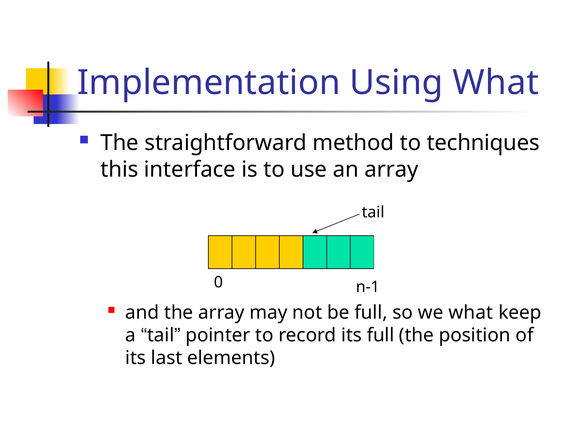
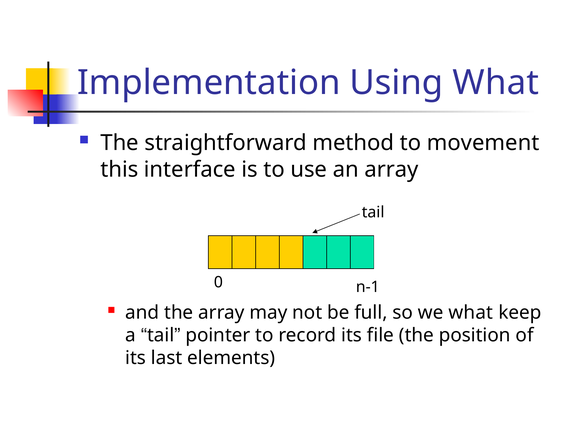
techniques: techniques -> movement (483, 143)
its full: full -> file (380, 335)
